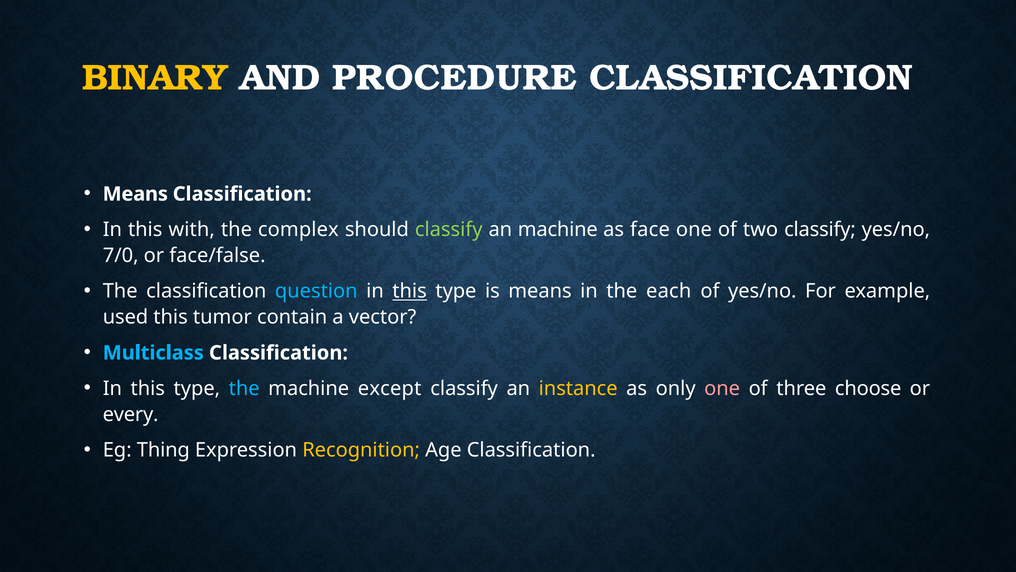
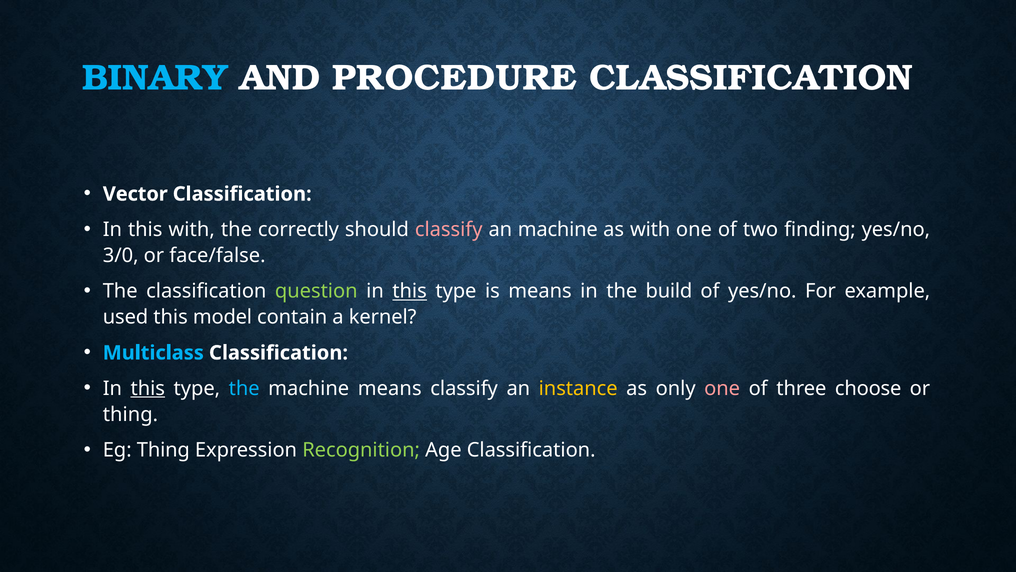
BINARY colour: yellow -> light blue (155, 78)
Means: Means -> Vector (135, 194)
complex: complex -> correctly (298, 229)
classify colour: light green -> pink (449, 229)
as face: face -> with (650, 229)
two classify: classify -> finding (820, 229)
7/0: 7/0 -> 3/0 (121, 255)
question colour: light blue -> light green (316, 291)
each: each -> build (669, 291)
tumor: tumor -> model (222, 317)
vector: vector -> kernel (383, 317)
this underline: none -> present (148, 388)
machine except: except -> means (390, 388)
every: every -> thing (130, 414)
Recognition colour: yellow -> light green (361, 450)
